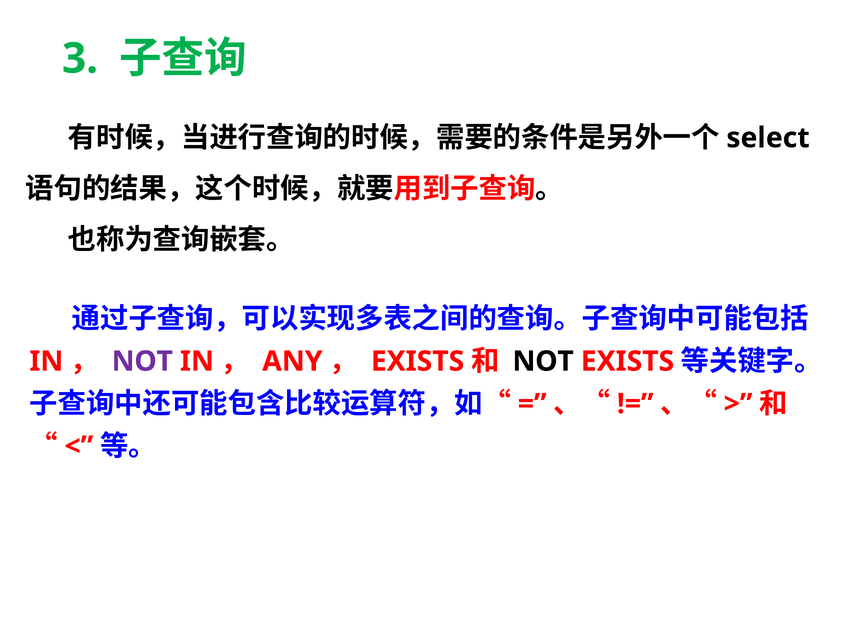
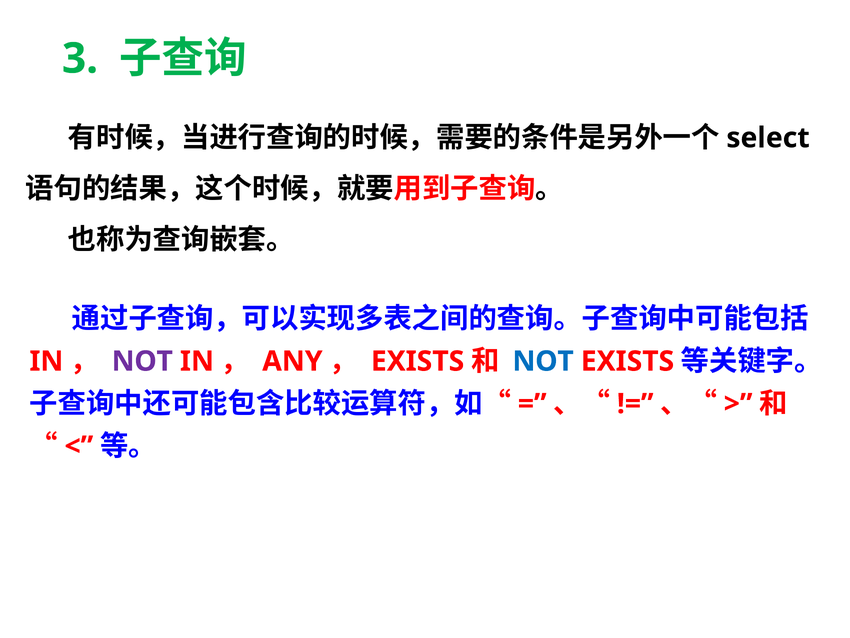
NOT colour: black -> blue (543, 361)
